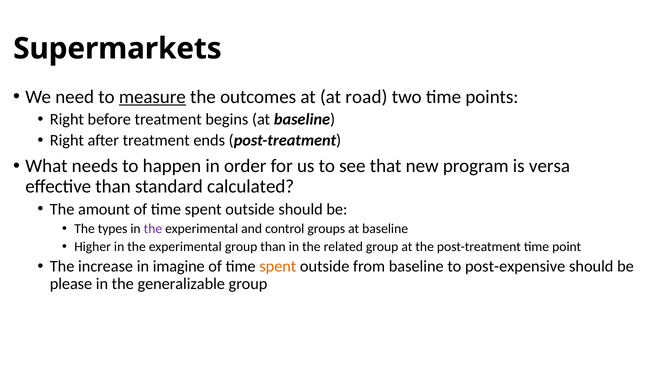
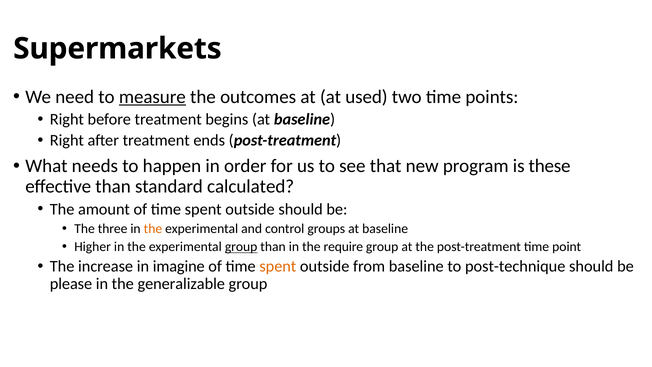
road: road -> used (366, 97)
versa: versa -> these (550, 166)
types: types -> three (113, 229)
the colour: purple -> orange (153, 229)
group underline: none -> present (241, 247)
related: related -> require (343, 247)
post-expensive: post-expensive -> post-technique (515, 266)
